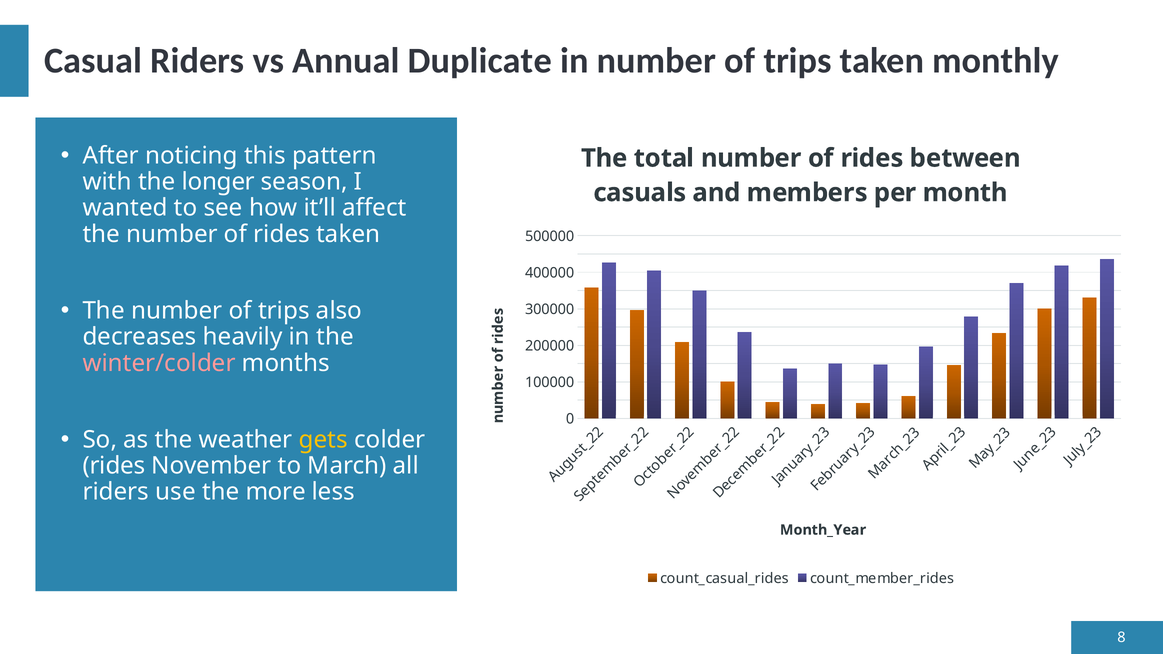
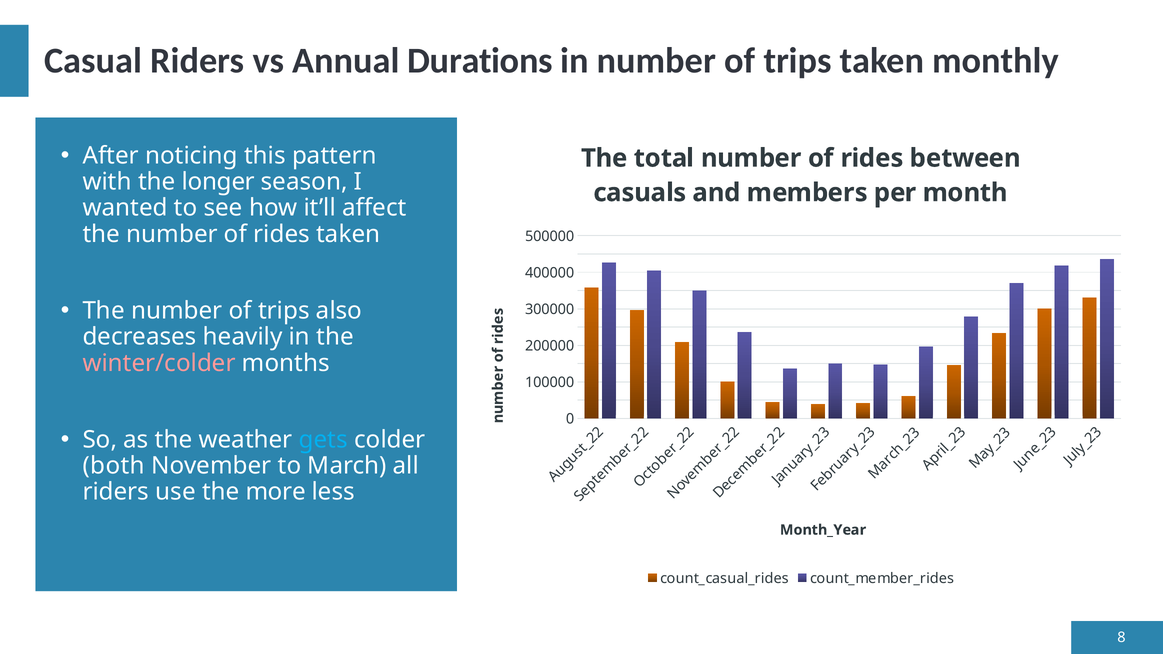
Duplicate: Duplicate -> Durations (480, 61)
gets colour: yellow -> light blue (323, 440)
rides: rides -> both (114, 466)
